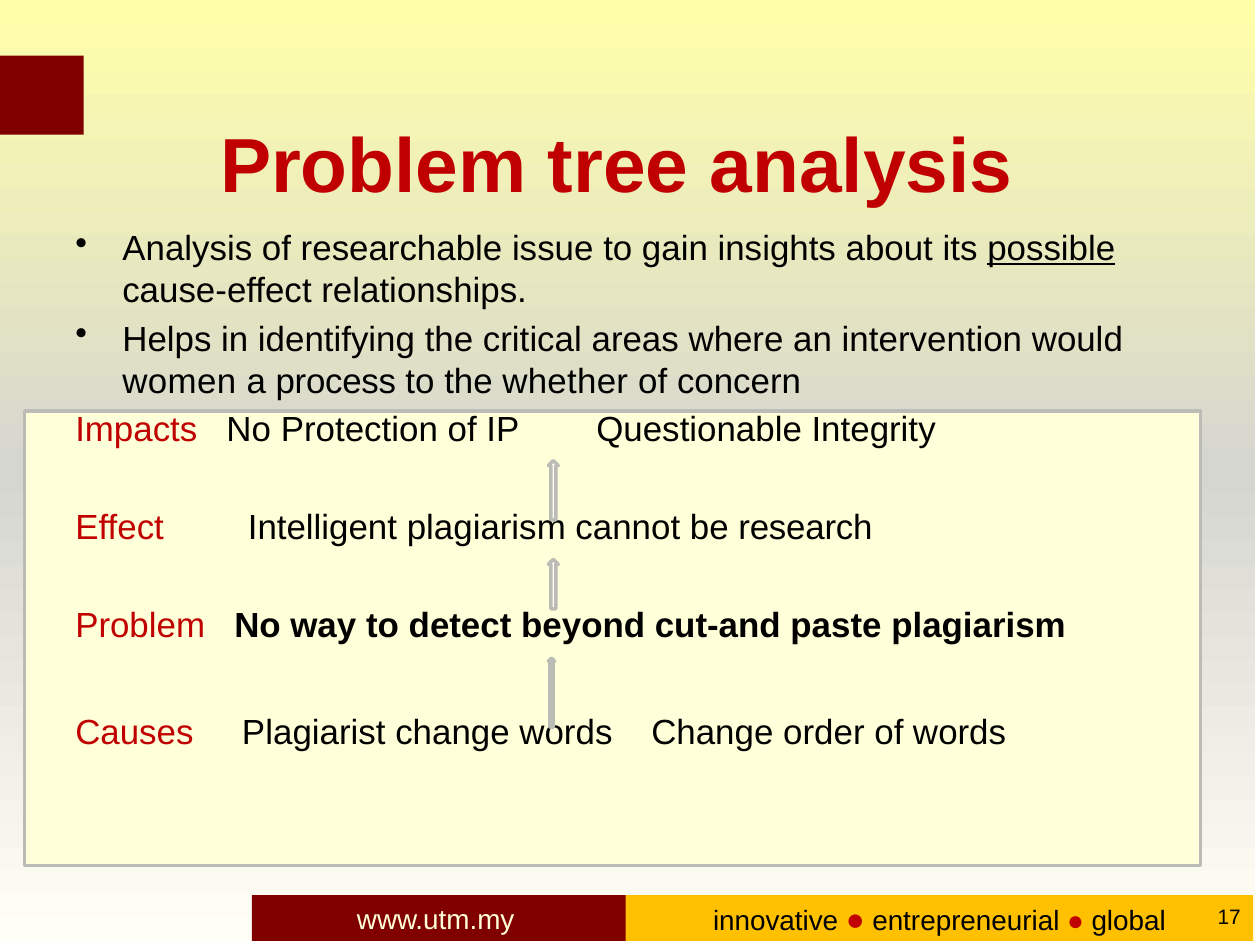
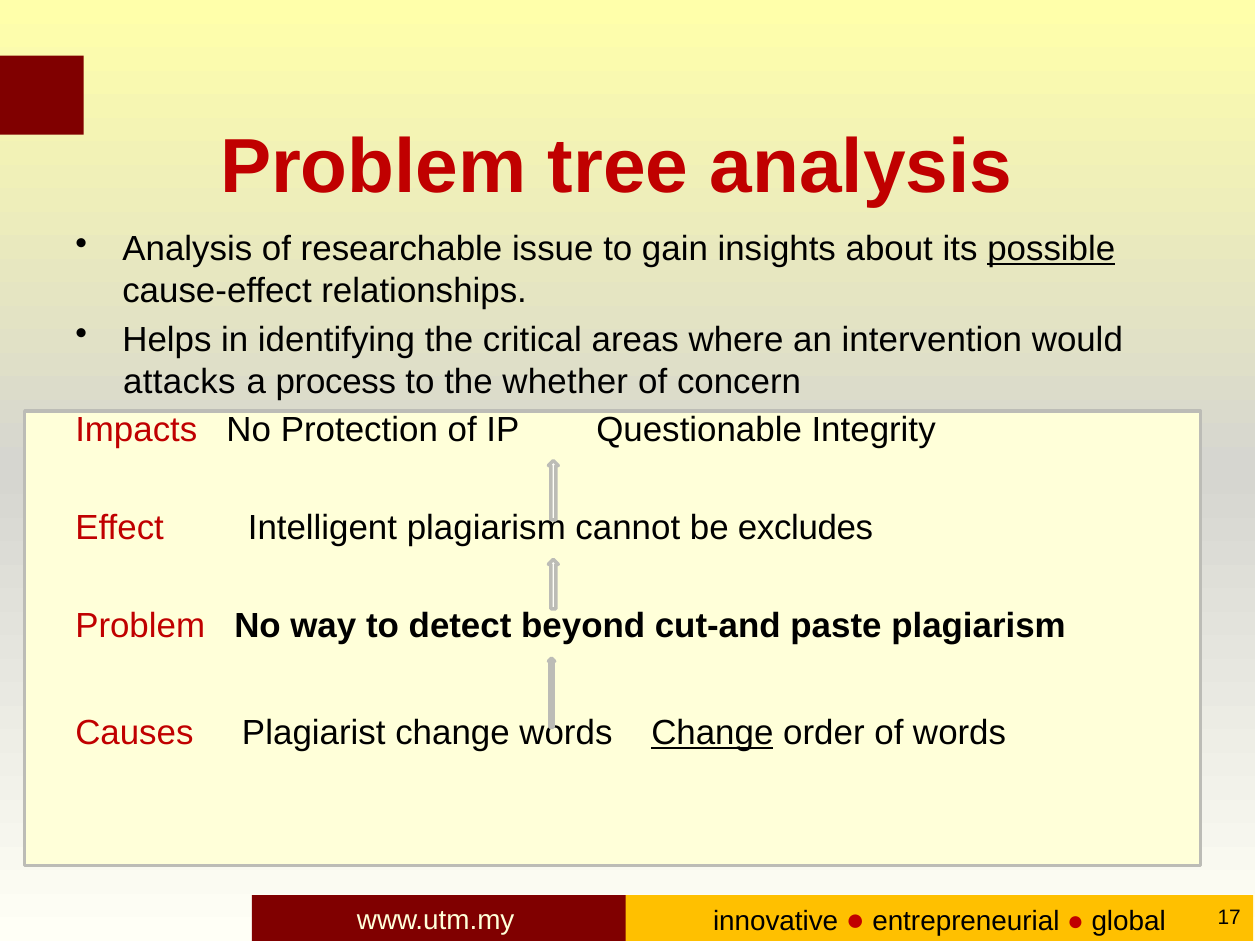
women: women -> attacks (179, 382)
research: research -> excludes (806, 528)
Change underline: none -> present (712, 733)
